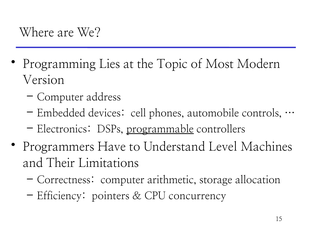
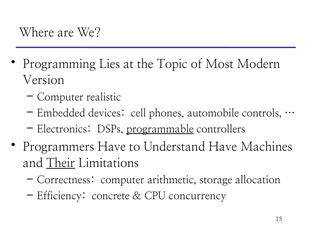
address: address -> realistic (104, 97)
Understand Level: Level -> Have (223, 147)
Their underline: none -> present (61, 164)
pointers: pointers -> concrete (111, 197)
